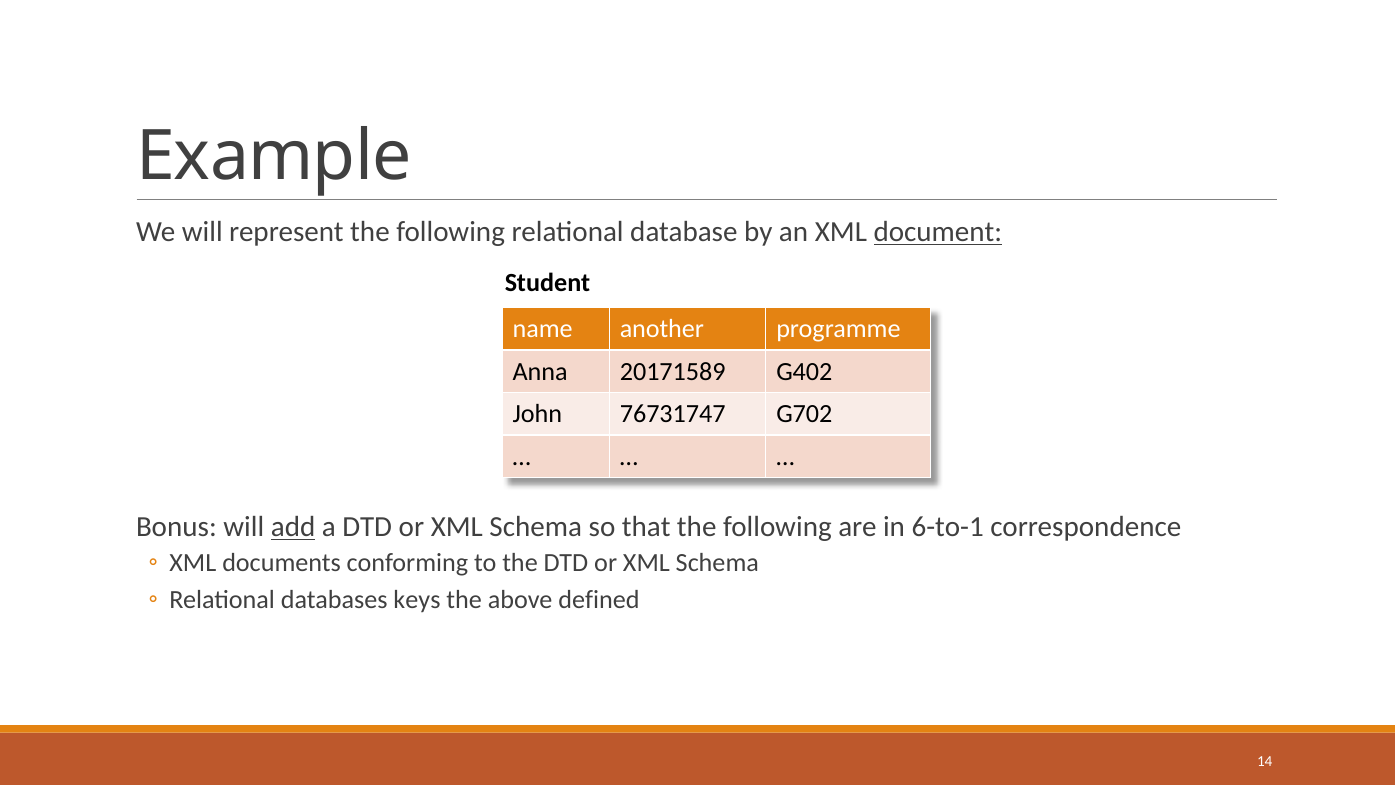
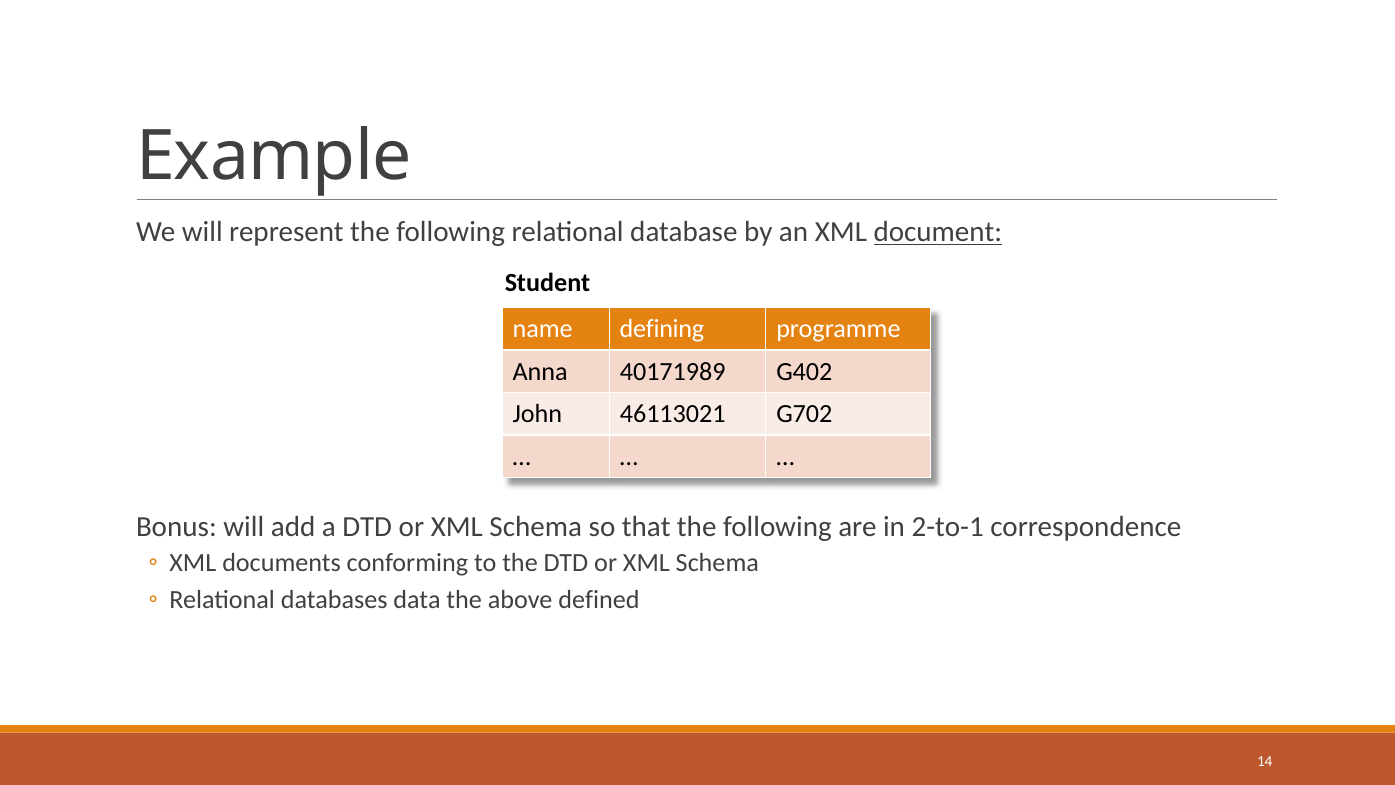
another: another -> defining (662, 329)
20171589: 20171589 -> 40171989 (673, 371)
76731747: 76731747 -> 46113021 (673, 414)
add underline: present -> none (293, 527)
6-to-1: 6-to-1 -> 2-to-1 (948, 527)
keys: keys -> data (417, 599)
